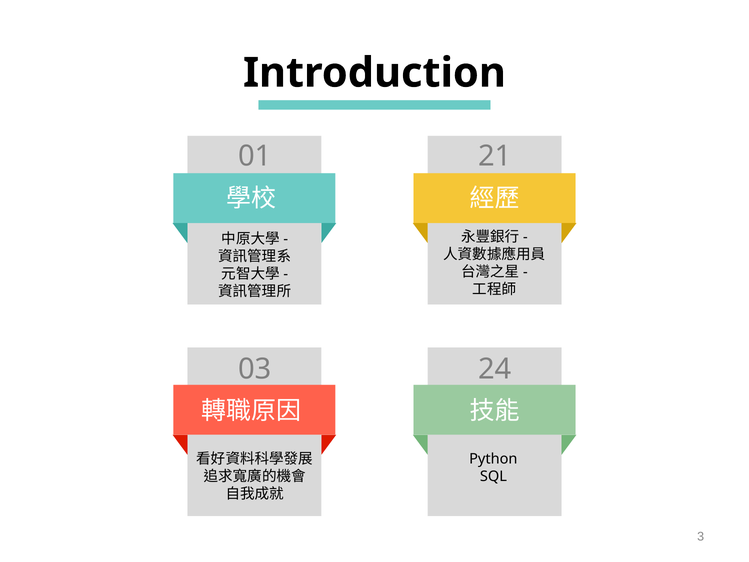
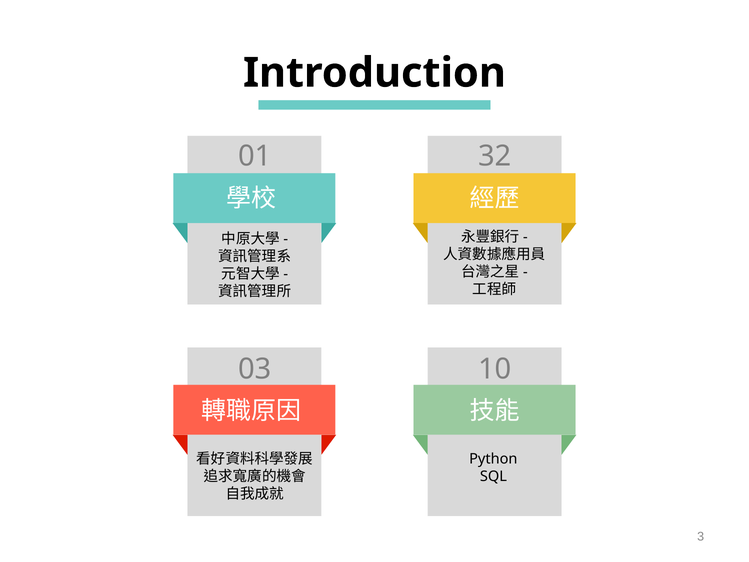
21: 21 -> 32 (495, 156)
24: 24 -> 10 (495, 369)
